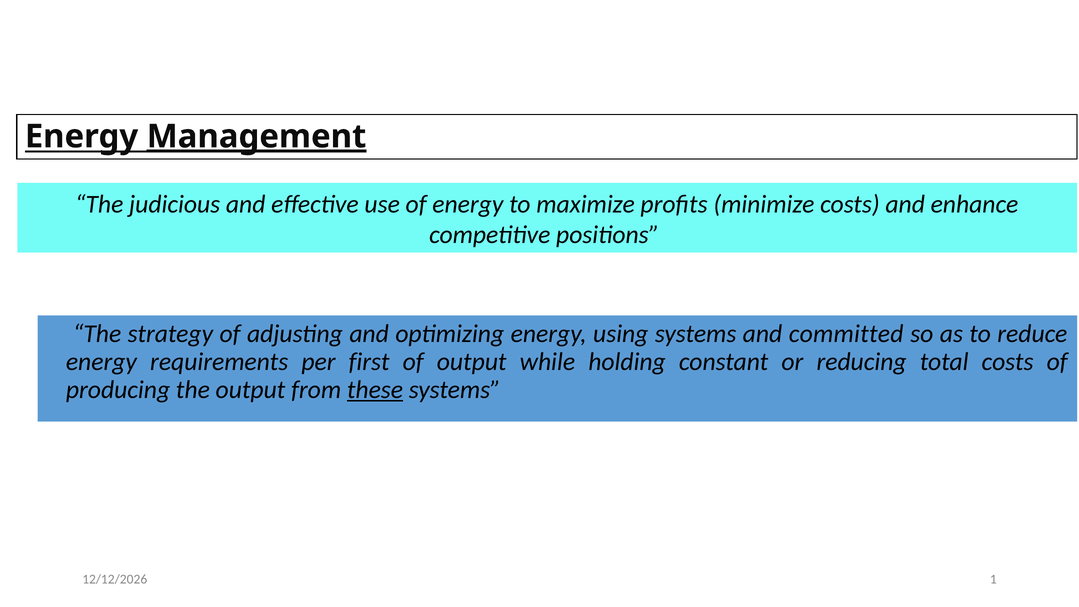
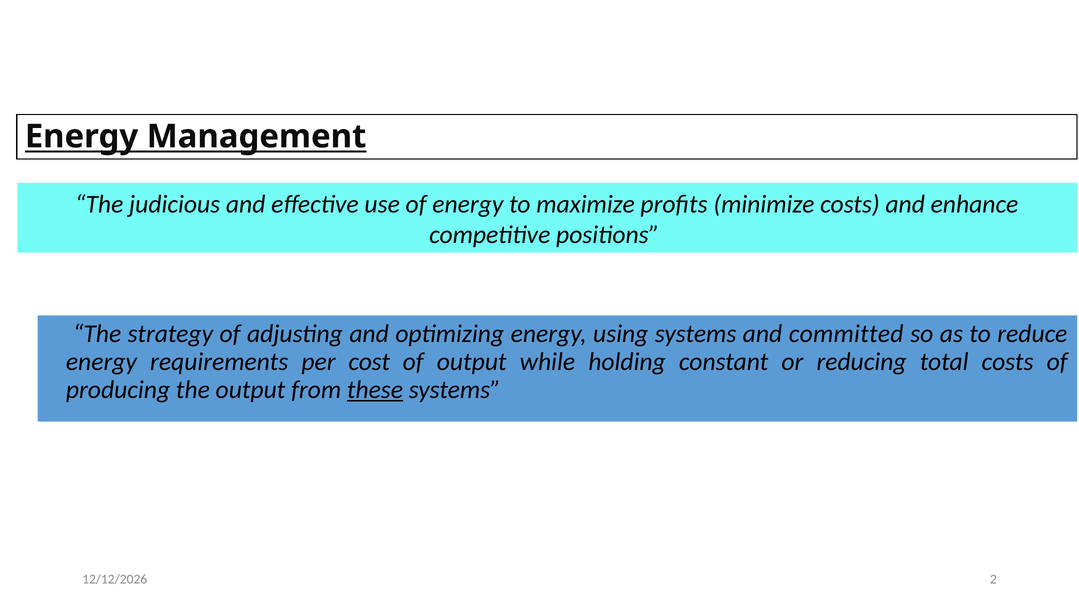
Management underline: present -> none (257, 136)
first: first -> cost (369, 362)
1: 1 -> 2 (993, 579)
